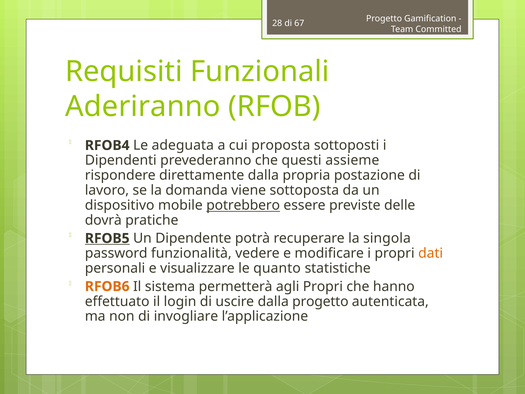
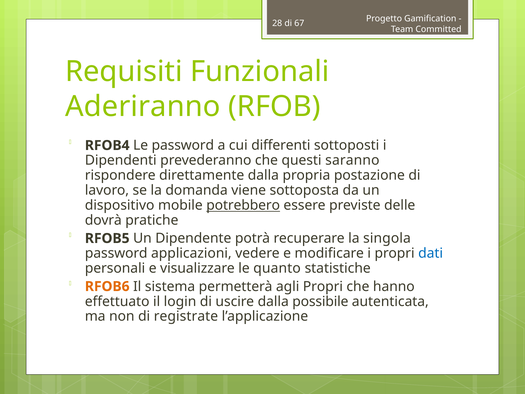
Le adeguata: adeguata -> password (183, 145)
proposta: proposta -> differenti (281, 145)
assieme: assieme -> saranno (352, 160)
RFOB5 underline: present -> none (107, 238)
funzionalità: funzionalità -> applicazioni (191, 253)
dati colour: orange -> blue (431, 253)
dalla progetto: progetto -> possibile (320, 301)
invogliare: invogliare -> registrate (186, 316)
